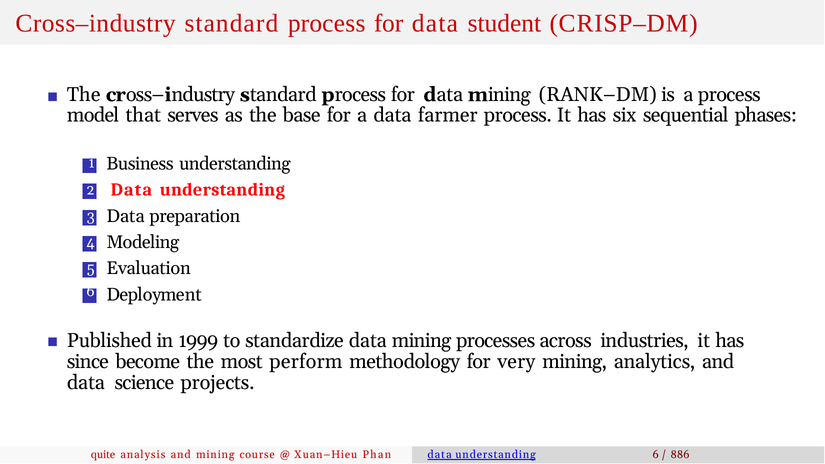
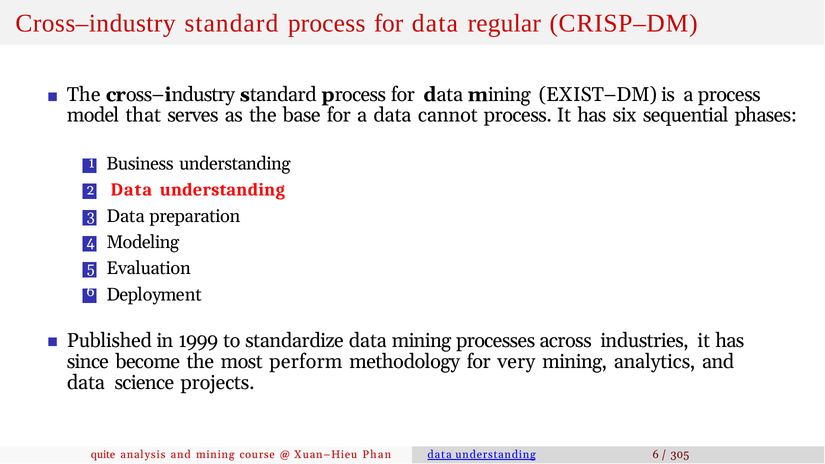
student: student -> regular (504, 24)
RANK–DM: RANK–DM -> EXIST–DM (598, 95)
farmer: farmer -> cannot (448, 115)
886: 886 -> 305 (680, 455)
